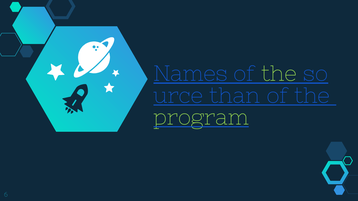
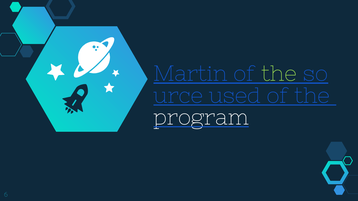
Names: Names -> Martin (190, 74)
than: than -> used (235, 96)
program colour: light green -> white (201, 118)
